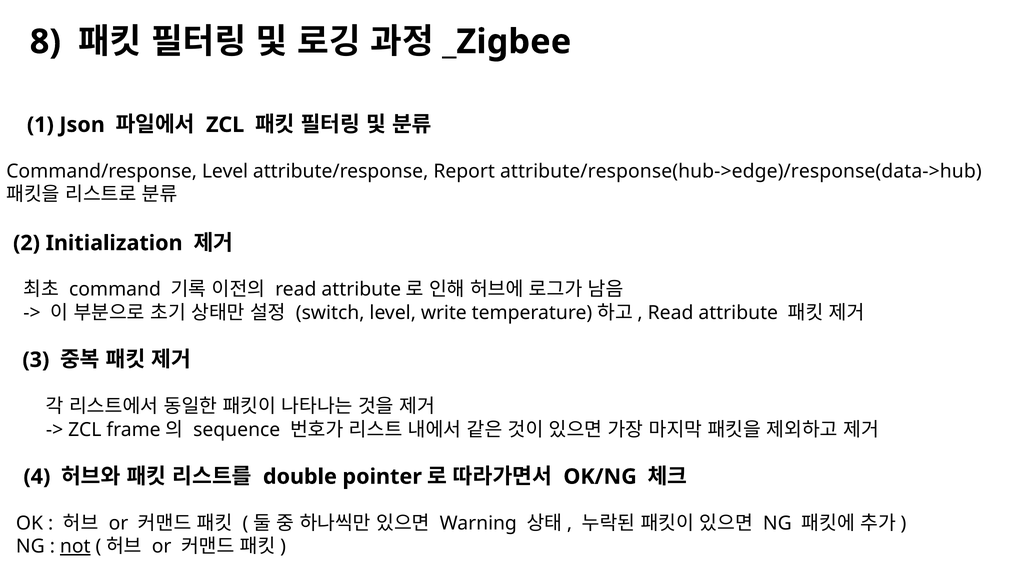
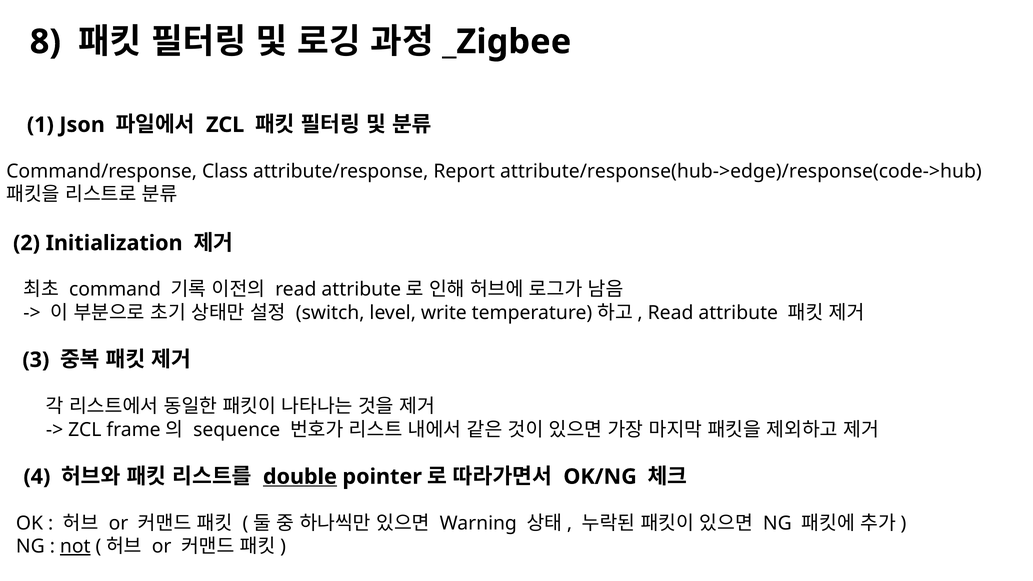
Command/response Level: Level -> Class (225, 171)
attribute/response(hub->edge)/response(data->hub: attribute/response(hub->edge)/response(data->hub -> attribute/response(hub->edge)/response(code->hub (741, 171)
double underline: none -> present (300, 477)
